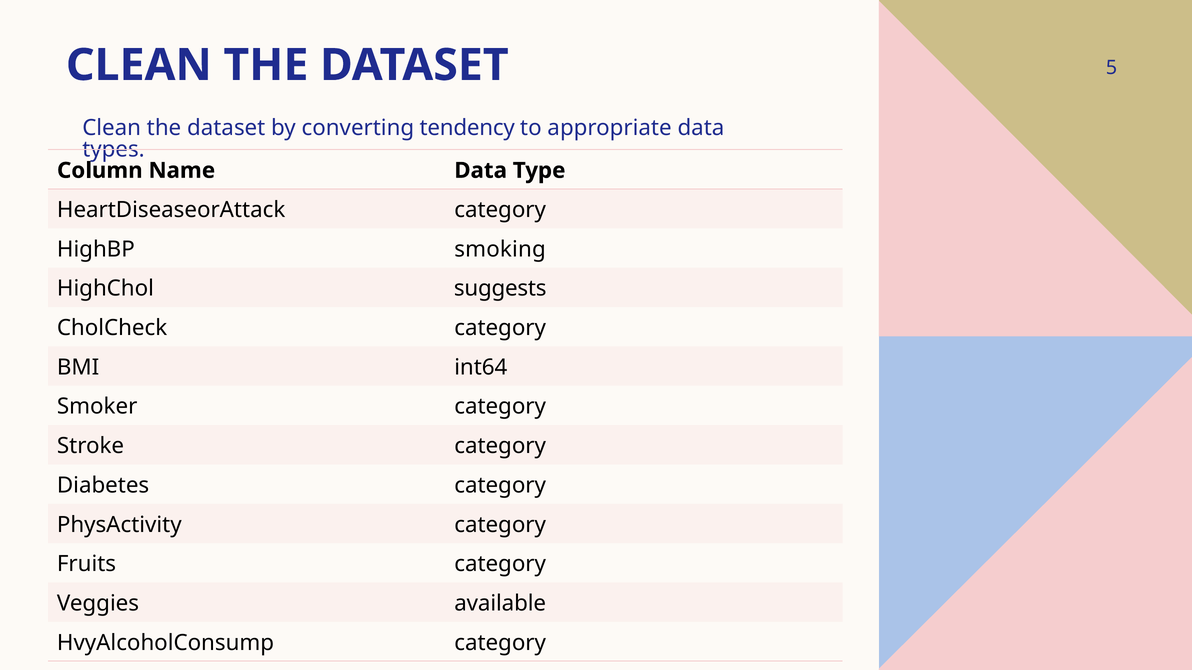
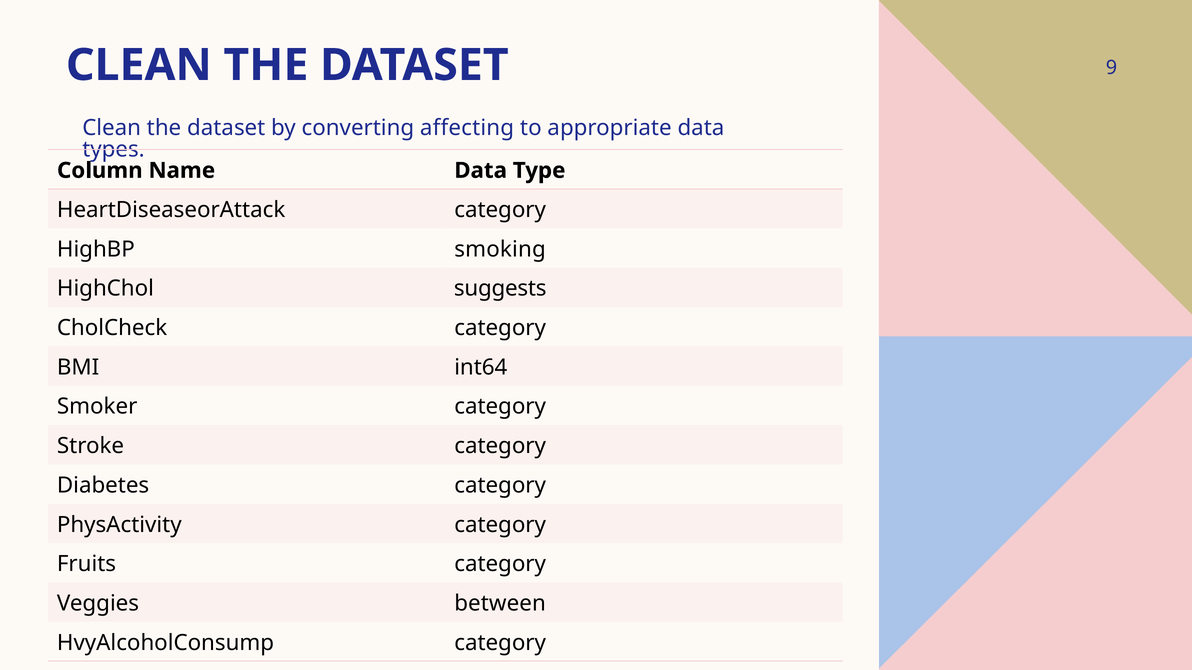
5: 5 -> 9 (1111, 68)
tendency: tendency -> affecting (467, 128)
available: available -> between (500, 604)
